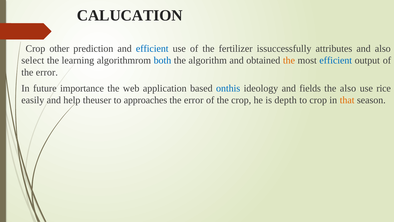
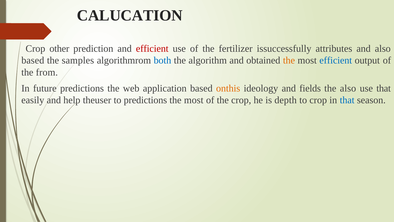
efficient colour: blue -> red (152, 49)
select: select -> based (33, 60)
learning: learning -> samples (78, 60)
error: error -> from (47, 72)
future importance: importance -> predictions (82, 88)
onthis colour: blue -> orange (228, 88)
use rice: rice -> that (384, 88)
to approaches: approaches -> predictions (145, 100)
error: error -> most (194, 100)
that colour: orange -> blue (347, 100)
